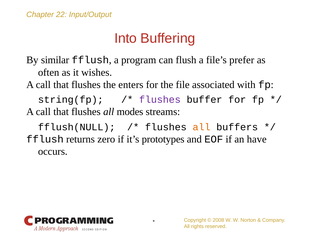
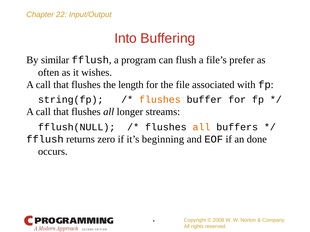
enters: enters -> length (131, 85)
flushes colour: purple -> orange (160, 100)
modes: modes -> longer (130, 112)
prototypes: prototypes -> beginning (163, 139)
have: have -> done (257, 139)
